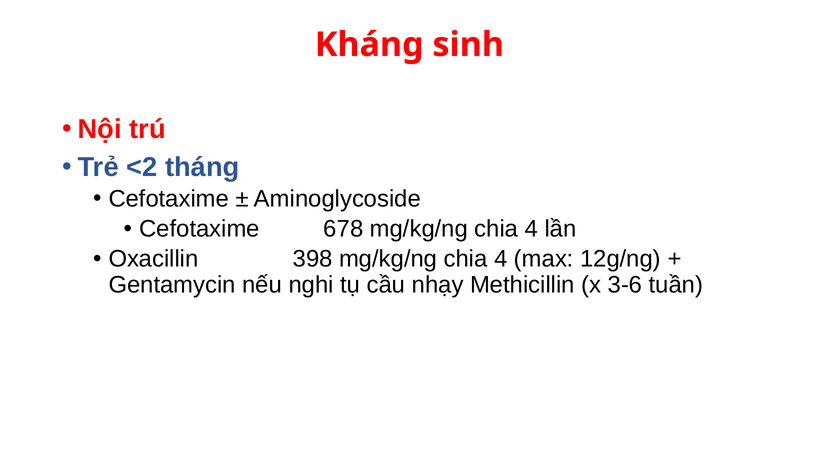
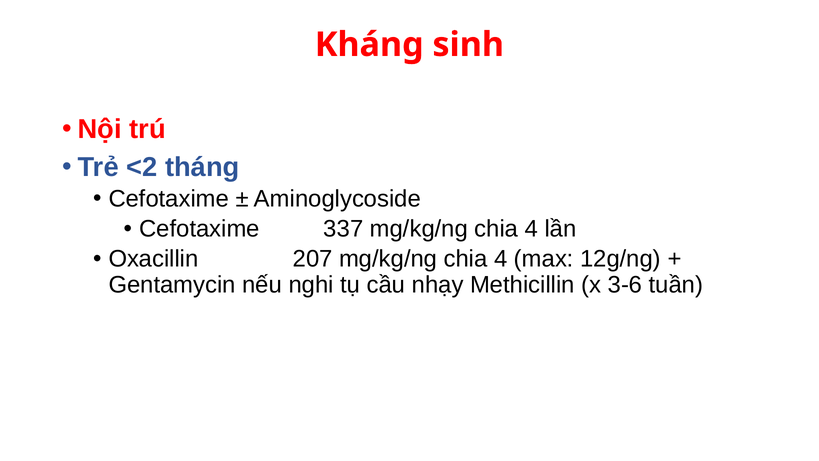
678: 678 -> 337 (343, 229)
398: 398 -> 207 (313, 259)
